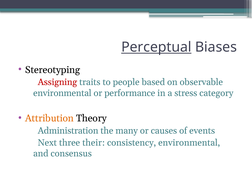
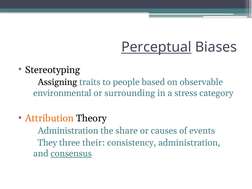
Assigning colour: red -> black (57, 82)
performance: performance -> surrounding (130, 93)
many: many -> share (127, 131)
Next: Next -> They (47, 143)
consistency environmental: environmental -> administration (189, 143)
consensus underline: none -> present (71, 154)
